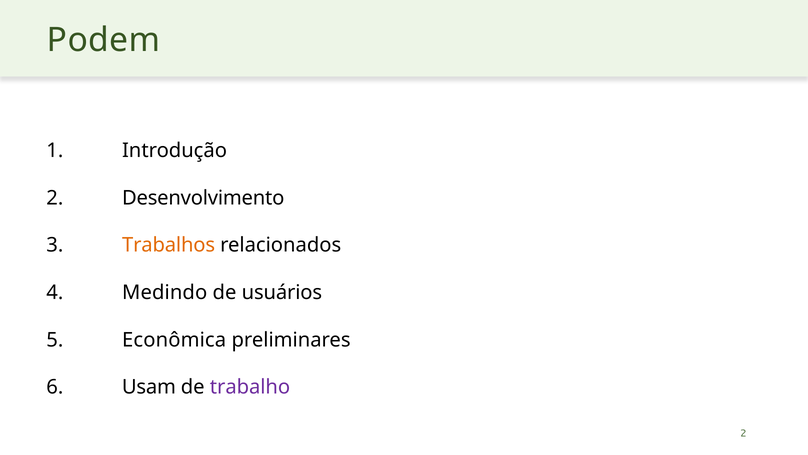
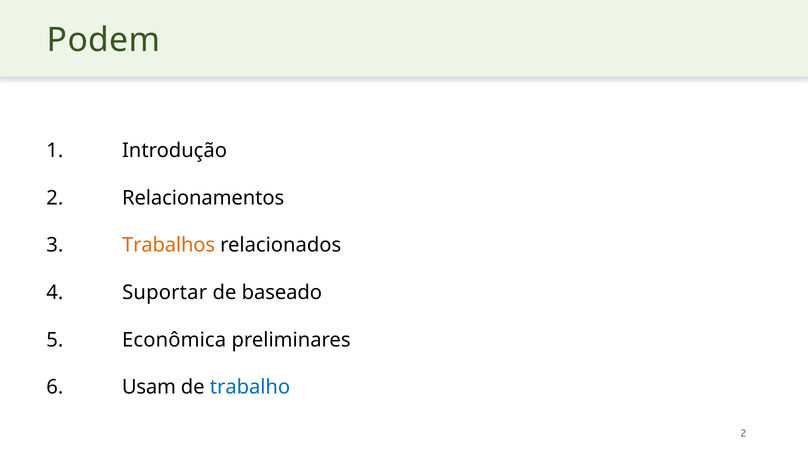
Desenvolvimento: Desenvolvimento -> Relacionamentos (203, 198)
Medindo: Medindo -> Suportar (165, 292)
usuários: usuários -> baseado (282, 292)
trabalho colour: purple -> blue (250, 387)
